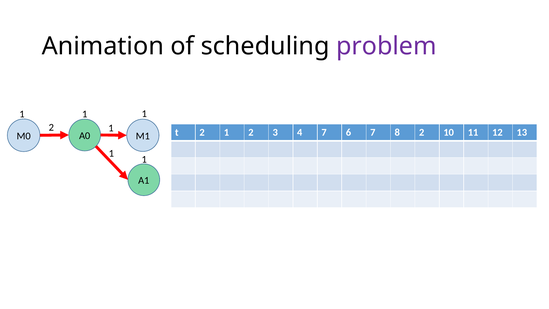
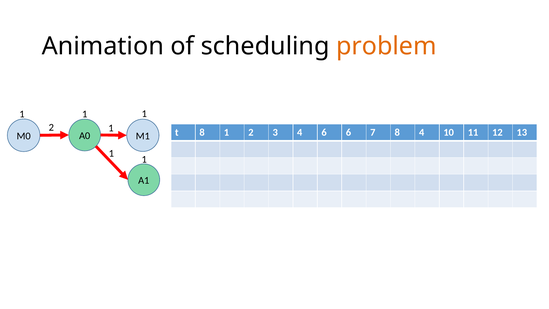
problem colour: purple -> orange (386, 46)
t 2: 2 -> 8 (202, 132)
4 7: 7 -> 6 (324, 132)
8 2: 2 -> 4 (422, 132)
